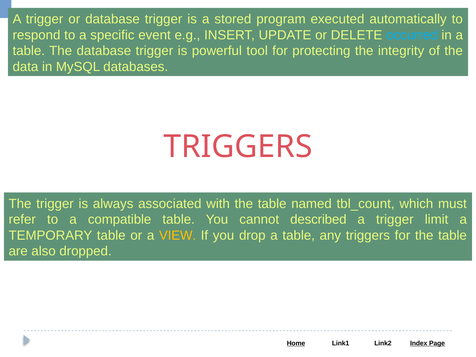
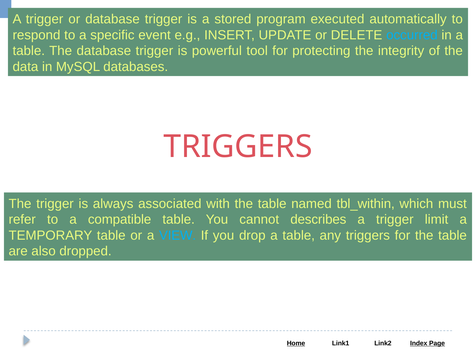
tbl_count: tbl_count -> tbl_within (366, 204)
described: described -> describes (318, 220)
VIEW colour: yellow -> light blue (178, 235)
